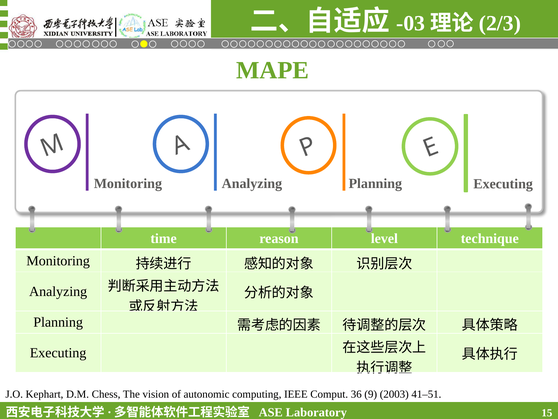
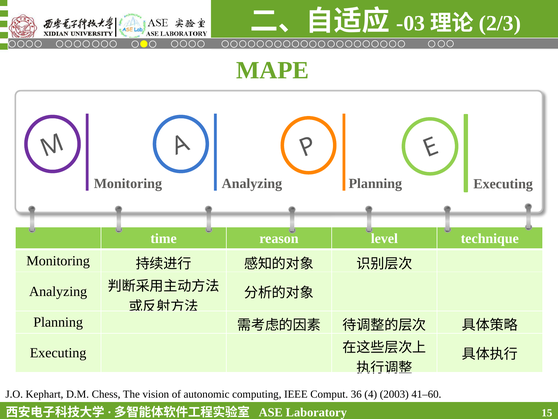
9: 9 -> 4 (371, 394)
41–51: 41–51 -> 41–60 (426, 394)
